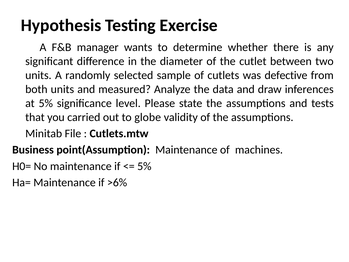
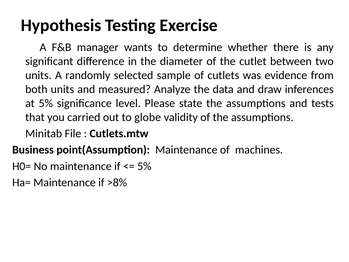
defective: defective -> evidence (286, 75)
>6%: >6% -> >8% (117, 182)
